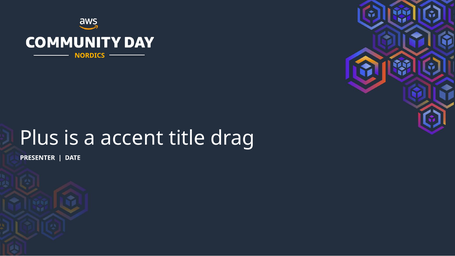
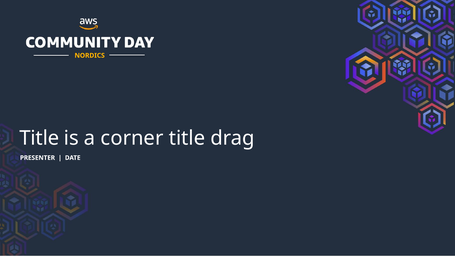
Plus: Plus -> Title (39, 138)
accent: accent -> corner (132, 138)
